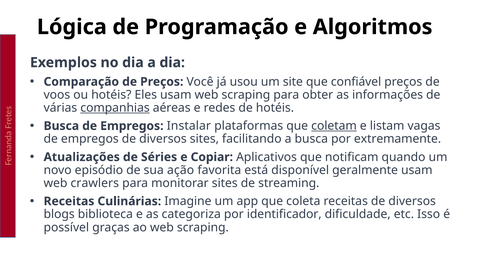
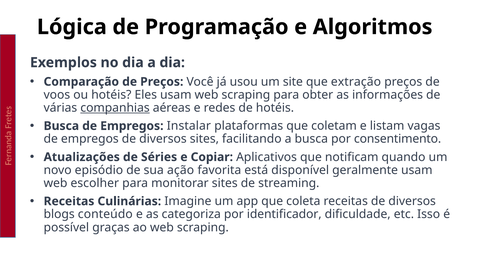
confiável: confiável -> extração (356, 82)
coletam underline: present -> none (334, 126)
extremamente: extremamente -> consentimento (398, 139)
crawlers: crawlers -> escolher (95, 183)
biblioteca: biblioteca -> conteúdo (105, 215)
